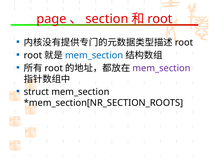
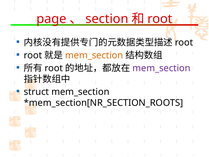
mem_section colour: blue -> orange (94, 55)
